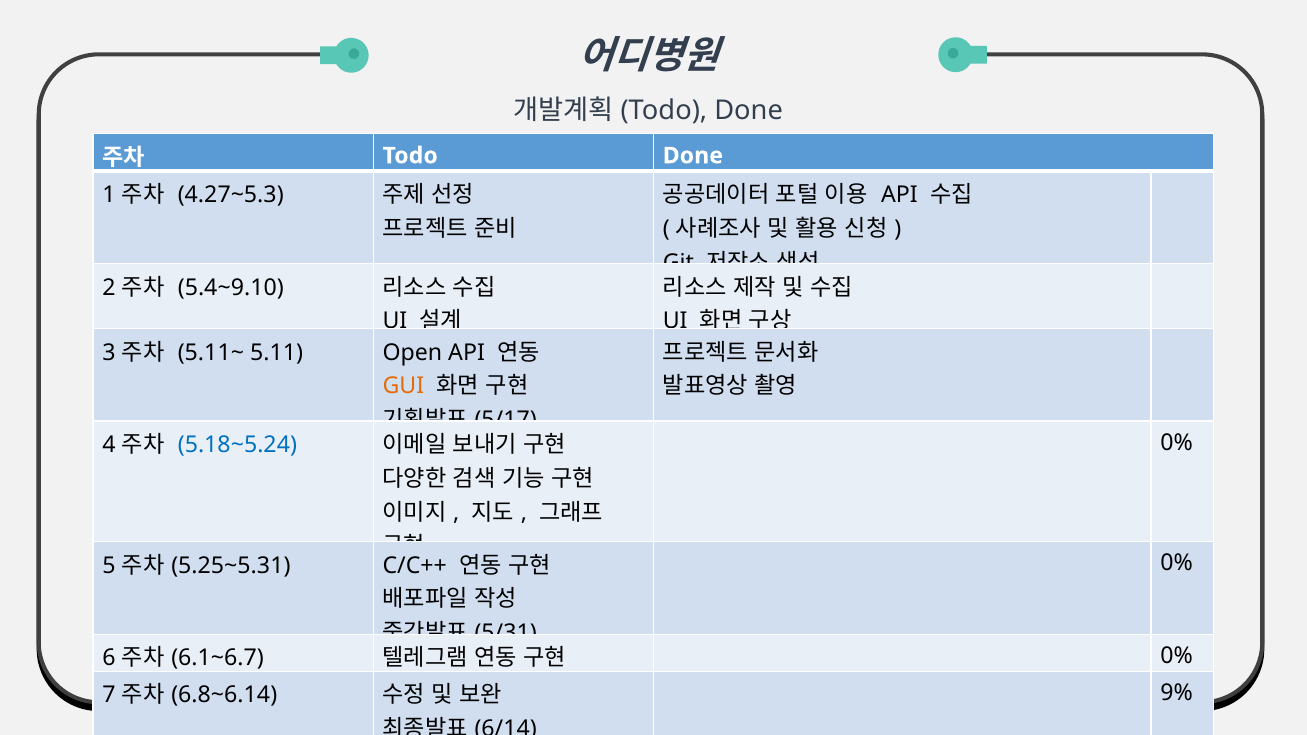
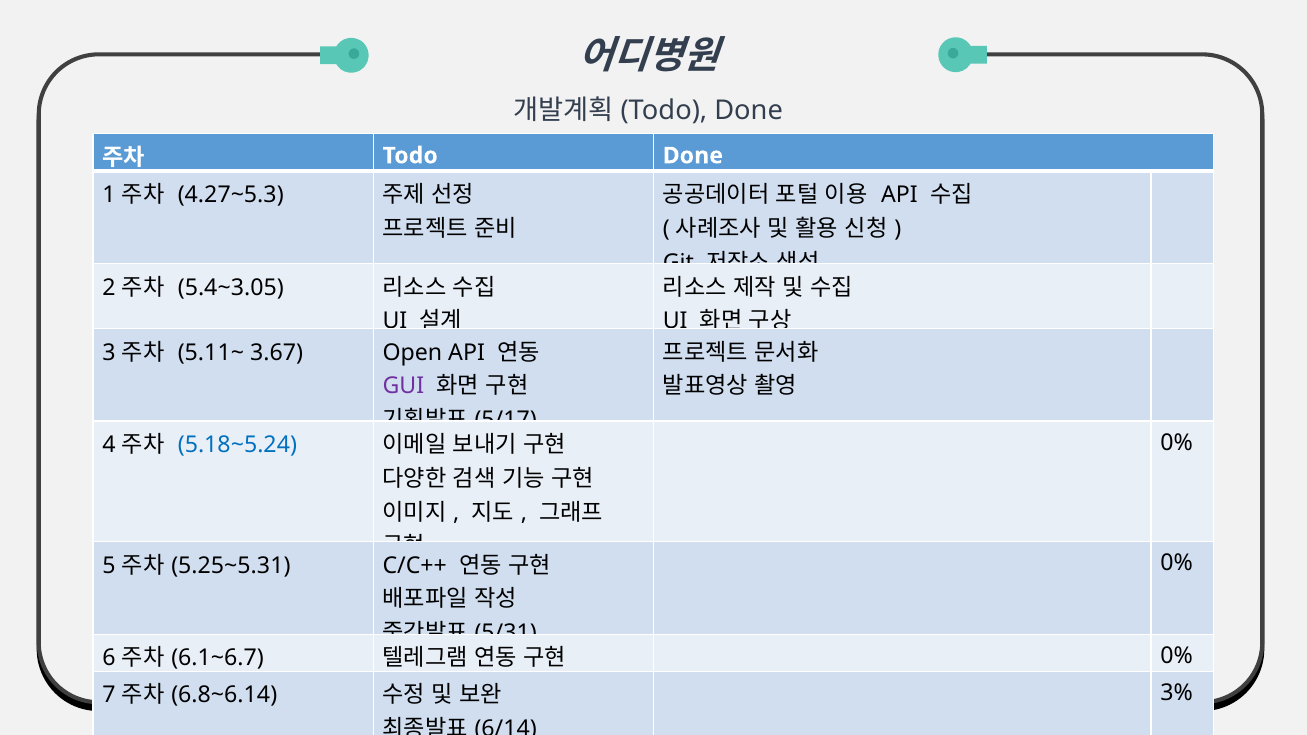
5.4~9.10: 5.4~9.10 -> 5.4~3.05 (231, 288)
5.11: 5.11 -> 3.67 (277, 352)
GUI colour: orange -> purple (403, 386)
9%: 9% -> 3% (1177, 693)
